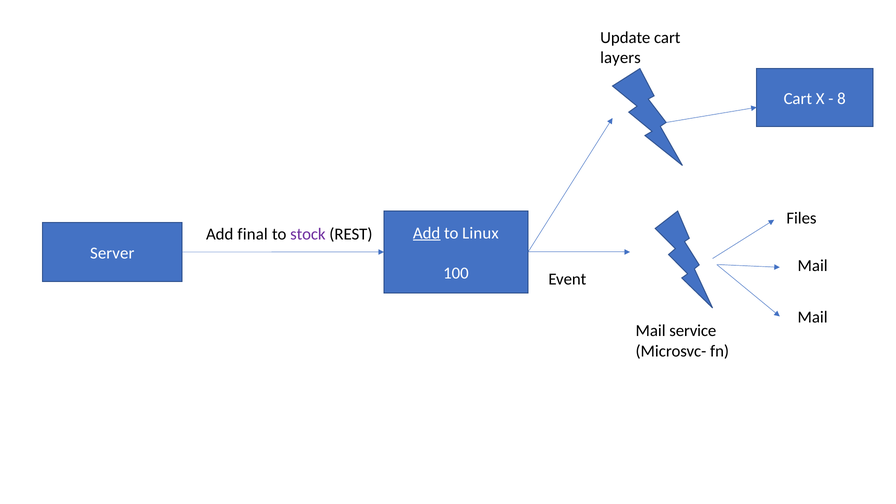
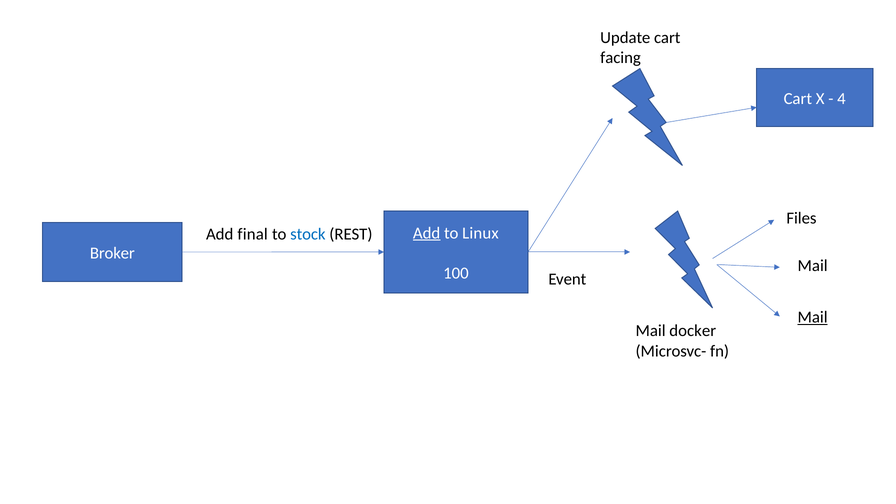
layers: layers -> facing (621, 58)
8: 8 -> 4 (841, 99)
stock colour: purple -> blue (308, 234)
Server: Server -> Broker (112, 253)
Mail underline: none -> present (813, 317)
service: service -> docker (693, 331)
